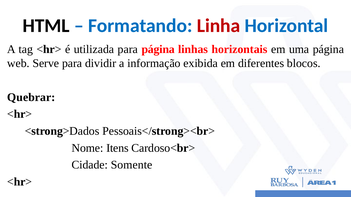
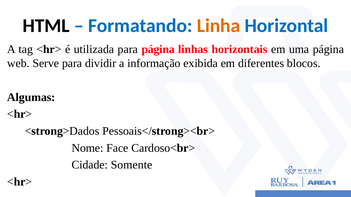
Linha colour: red -> orange (219, 26)
Quebrar: Quebrar -> Algumas (31, 97)
Itens: Itens -> Face (117, 148)
